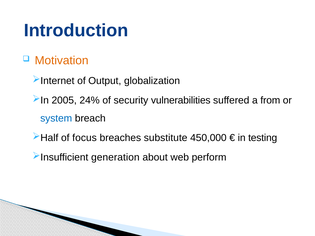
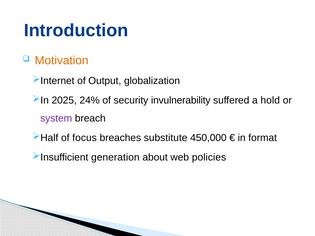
2005: 2005 -> 2025 (64, 100)
vulnerabilities: vulnerabilities -> invulnerability (181, 100)
from: from -> hold (270, 100)
system colour: blue -> purple (56, 119)
testing: testing -> format (263, 138)
perform: perform -> policies (209, 158)
